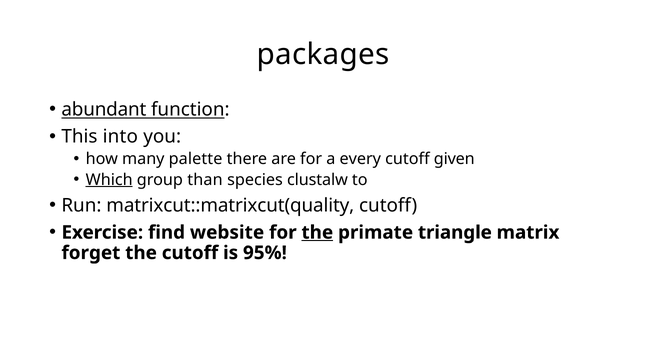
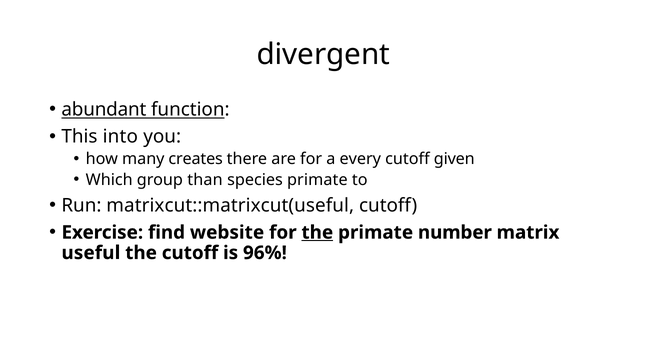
packages: packages -> divergent (323, 54)
palette: palette -> creates (196, 159)
Which underline: present -> none (109, 180)
species clustalw: clustalw -> primate (317, 180)
matrixcut::matrixcut(quality: matrixcut::matrixcut(quality -> matrixcut::matrixcut(useful (230, 205)
triangle: triangle -> number (455, 232)
forget: forget -> useful (91, 253)
95%: 95% -> 96% (265, 253)
